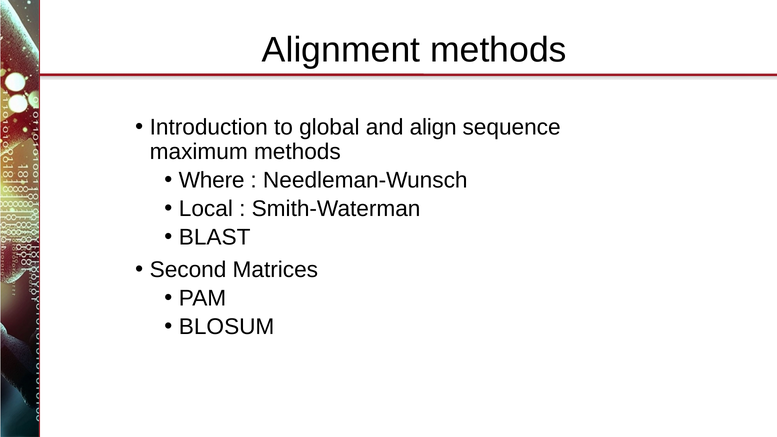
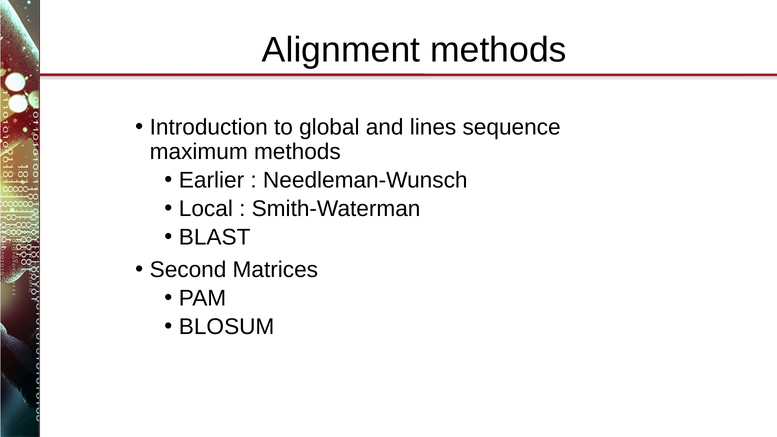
align: align -> lines (433, 127)
Where: Where -> Earlier (212, 180)
